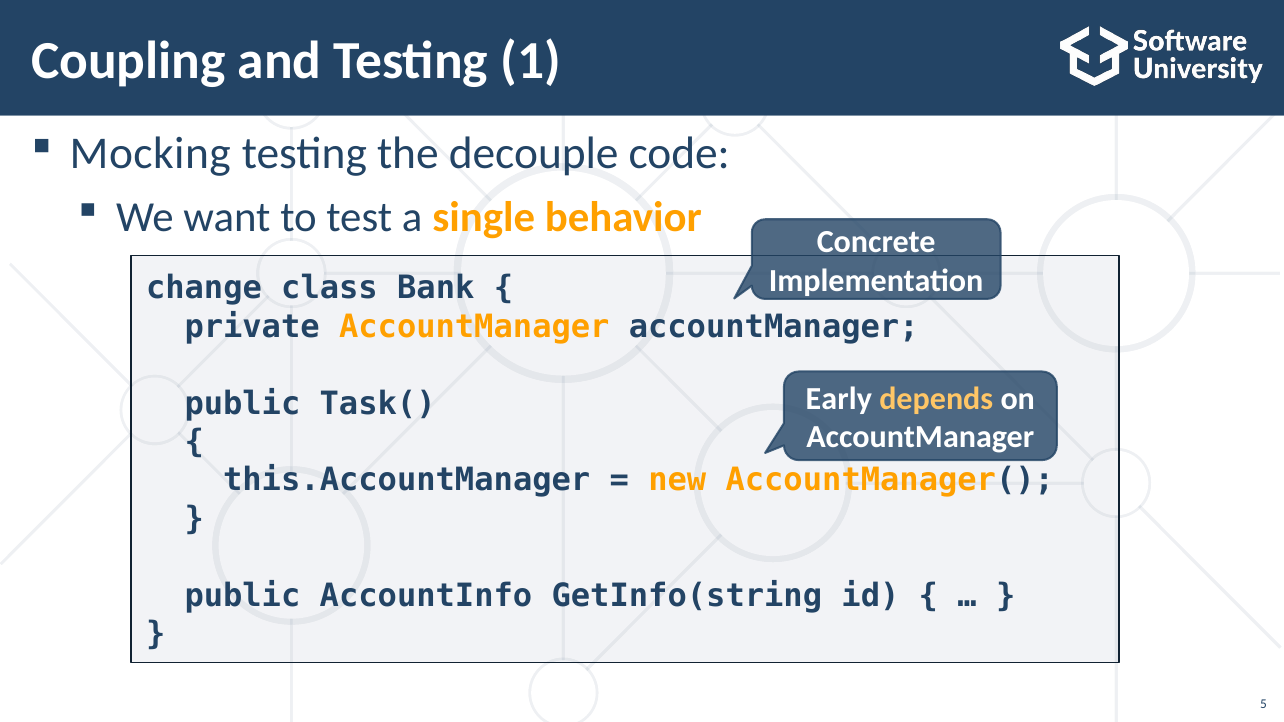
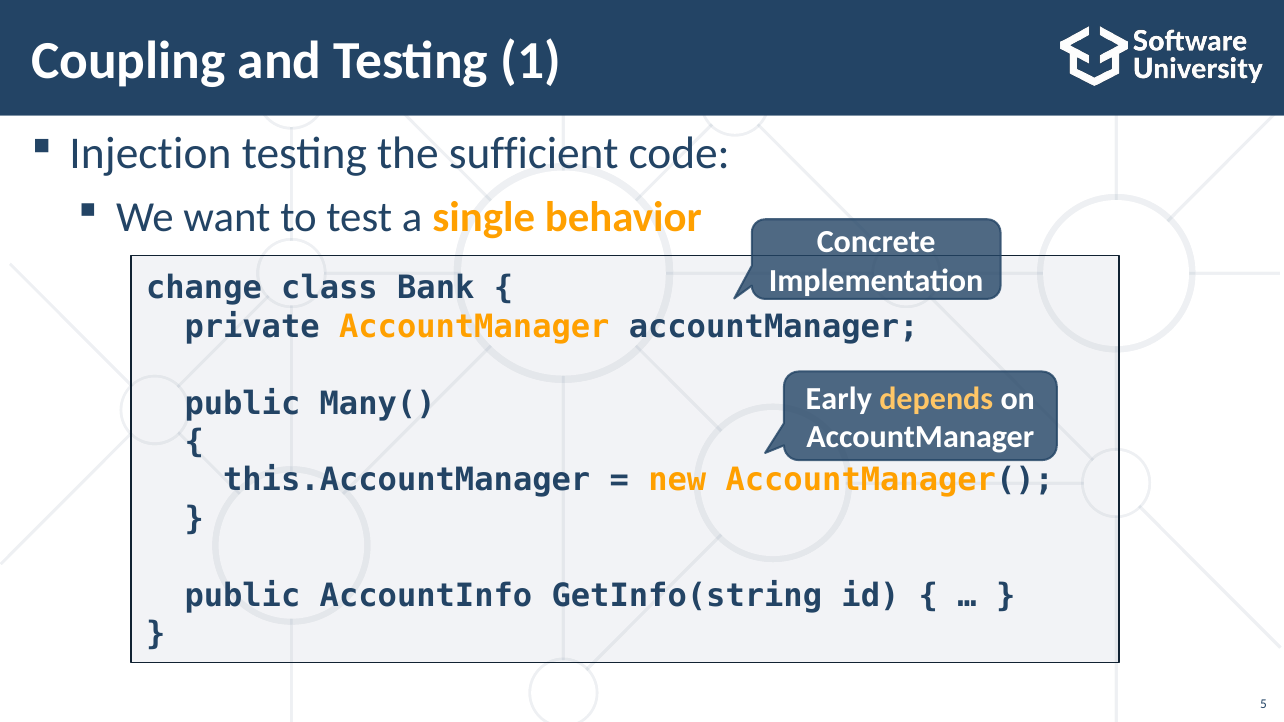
Mocking: Mocking -> Injection (150, 154)
decouple: decouple -> sufficient (534, 154)
Task(: Task( -> Many( (378, 404)
